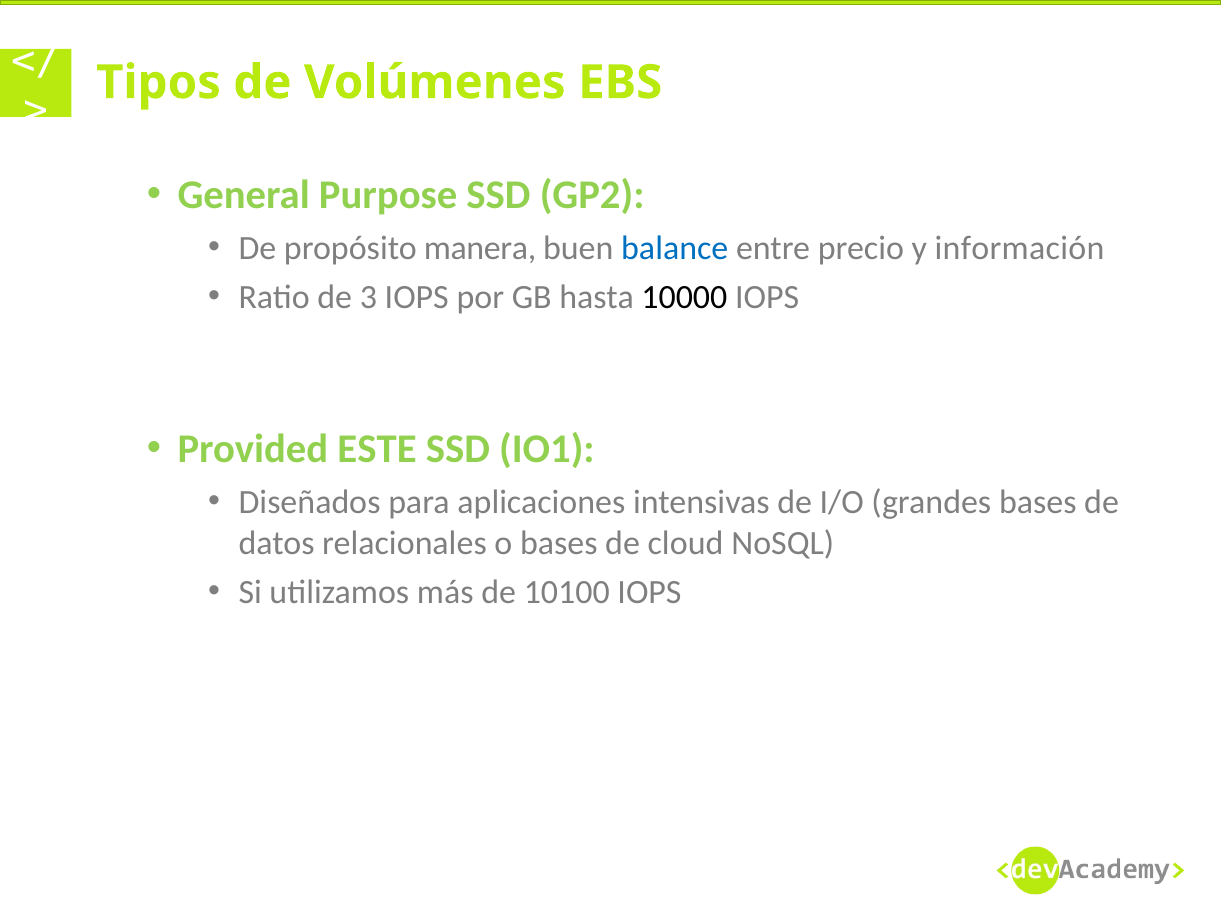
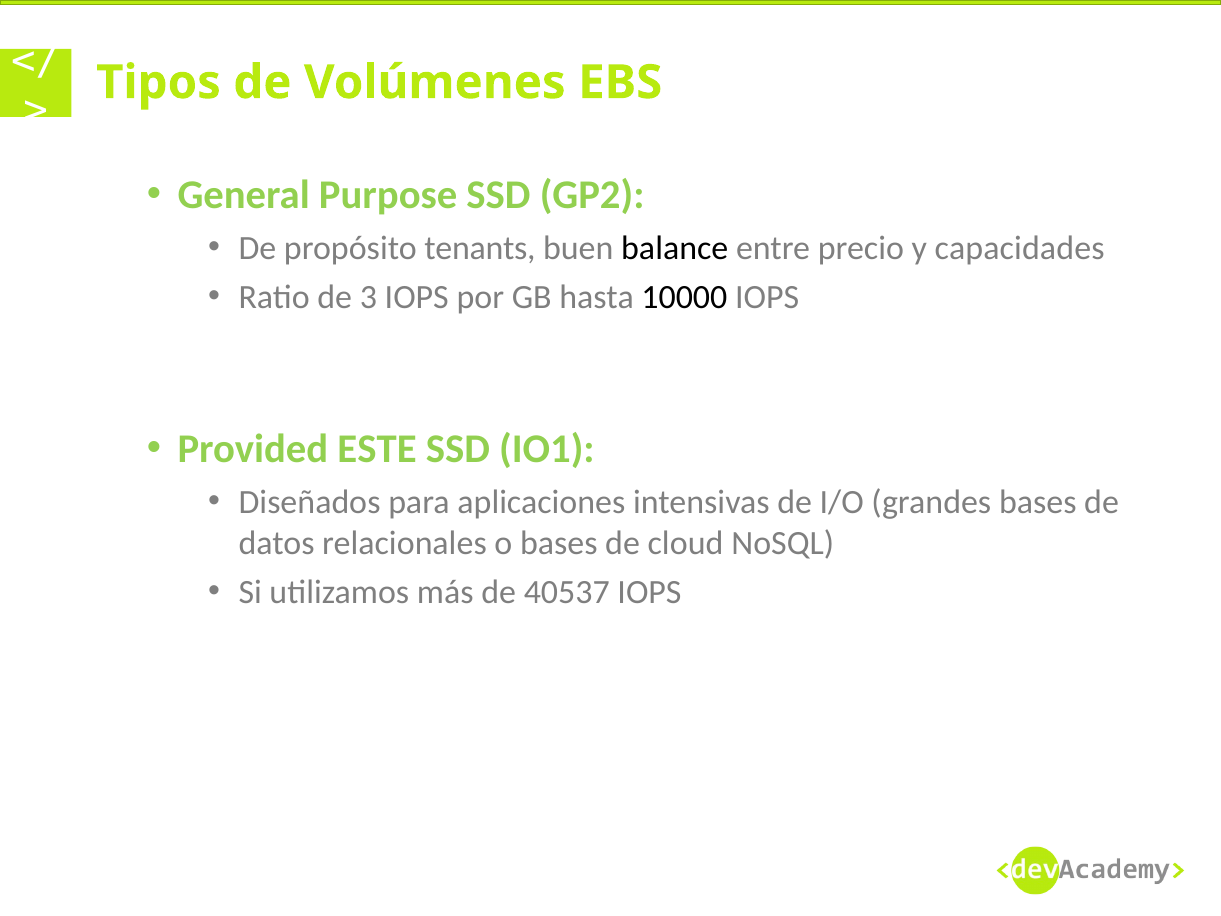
manera: manera -> tenants (480, 248)
balance colour: blue -> black (675, 248)
información: información -> capacidades (1020, 248)
10100: 10100 -> 40537 (567, 592)
